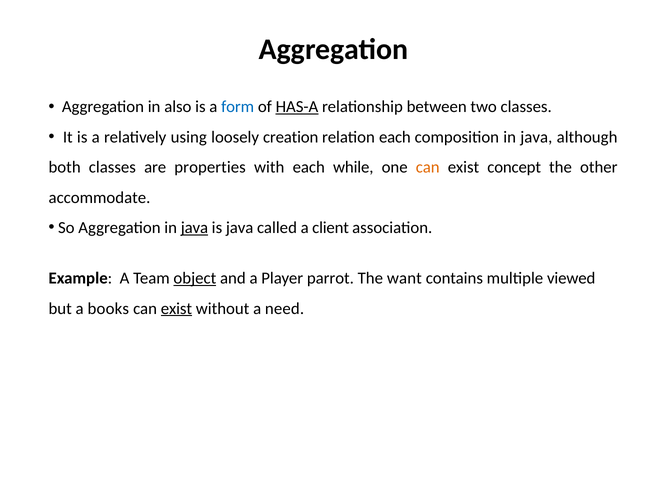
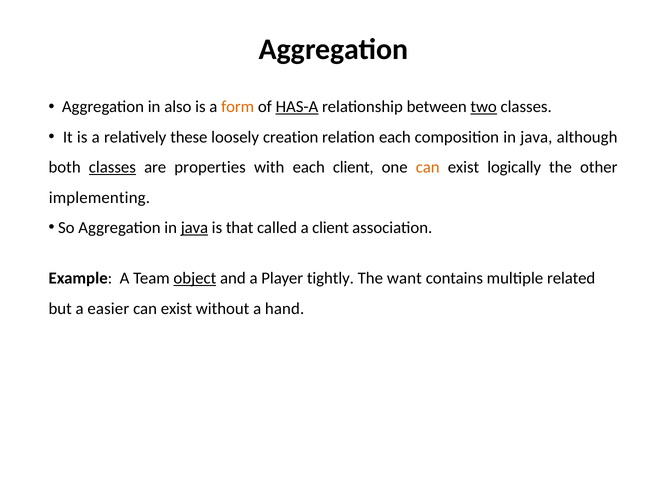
form colour: blue -> orange (238, 107)
two underline: none -> present (484, 107)
using: using -> these (189, 137)
classes underline: none -> present (112, 167)
each while: while -> client (353, 167)
concept: concept -> logically (514, 167)
accommodate: accommodate -> implementing (99, 198)
is java: java -> that (240, 228)
parrot: parrot -> tightly (330, 278)
viewed: viewed -> related (571, 278)
books: books -> easier (108, 308)
exist underline: present -> none (176, 308)
need: need -> hand (285, 308)
